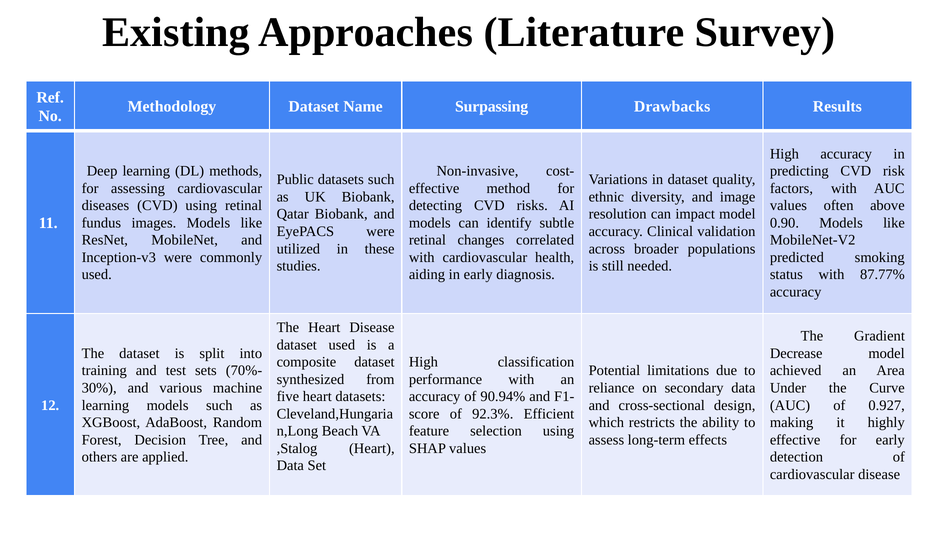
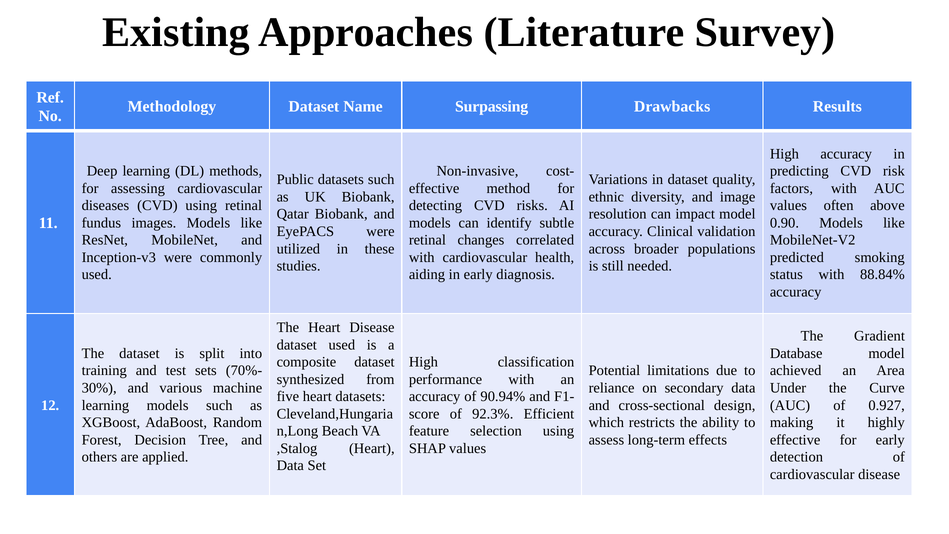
87.77%: 87.77% -> 88.84% (882, 275)
Decrease: Decrease -> Database (796, 353)
